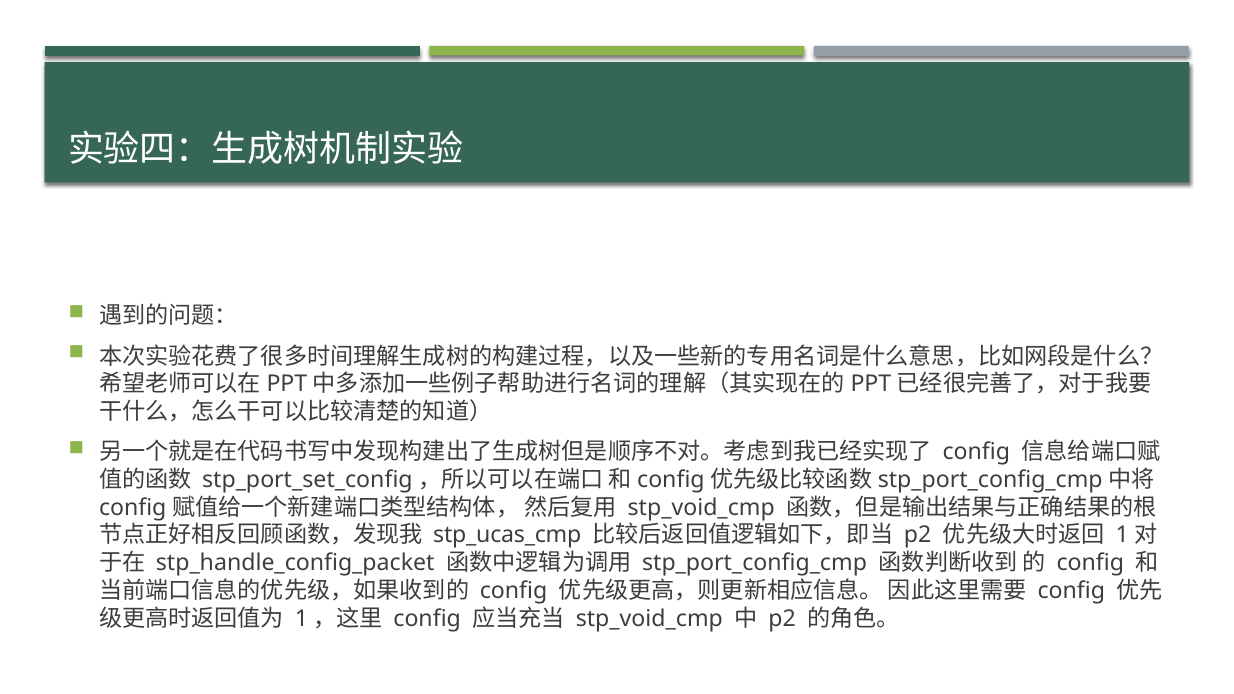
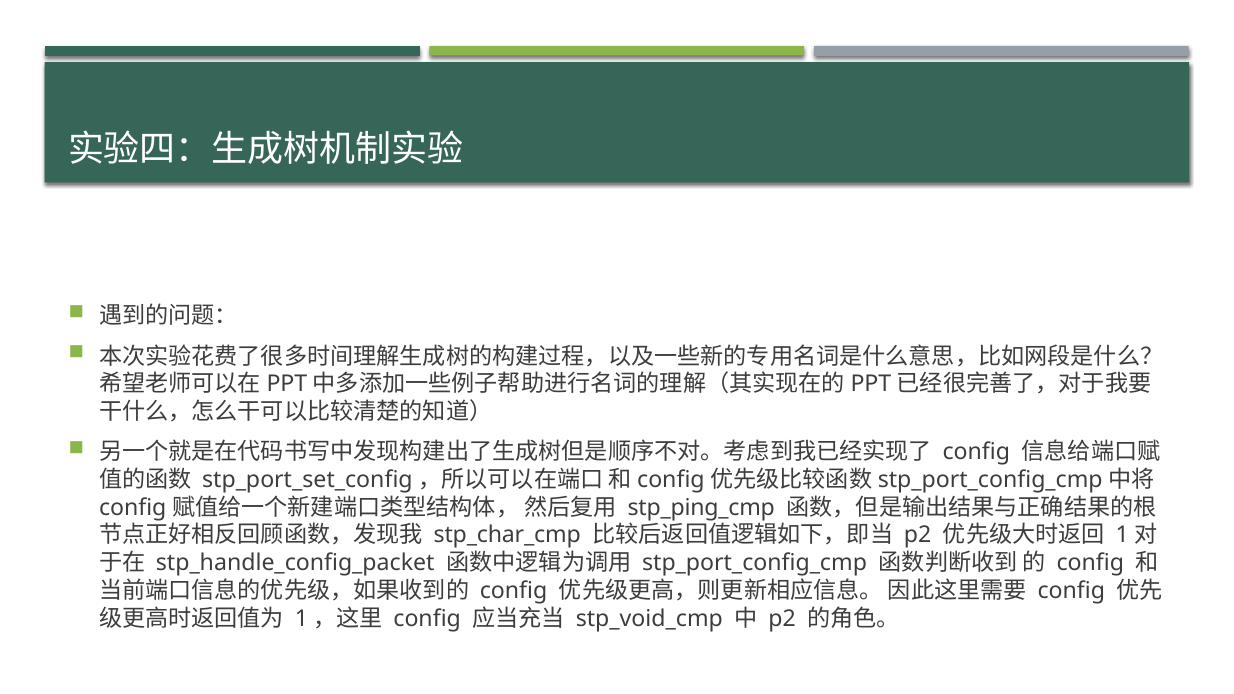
stp_void_cmp: stp_void_cmp -> stp_ping_cmp (701, 508)
stp_ucas_cmp: stp_ucas_cmp -> stp_char_cmp (507, 535)
